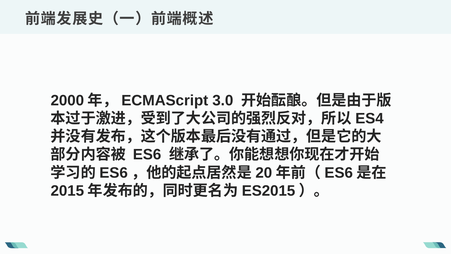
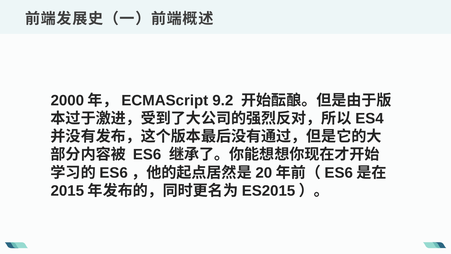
3.0: 3.0 -> 9.2 (223, 100)
